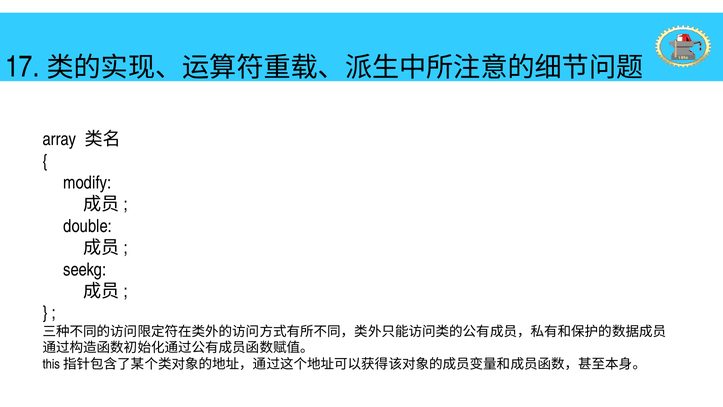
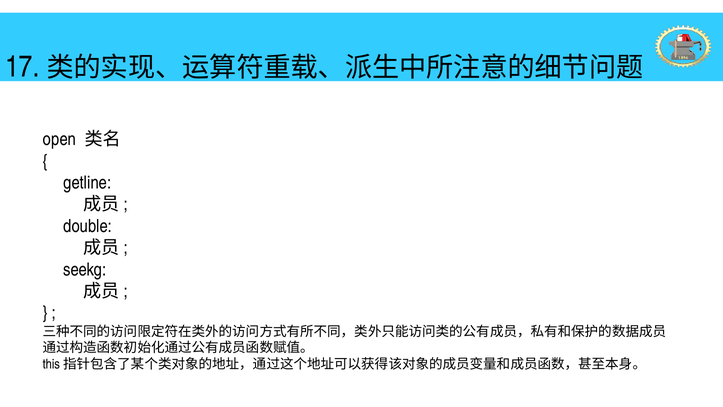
array: array -> open (59, 139)
modify: modify -> getline (87, 183)
